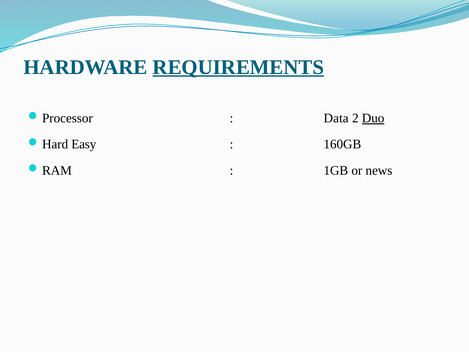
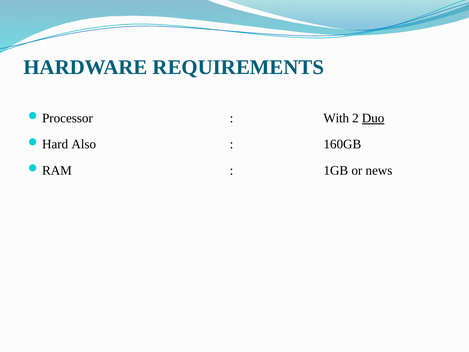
REQUIREMENTS underline: present -> none (238, 67)
Data: Data -> With (336, 118)
Easy: Easy -> Also (84, 144)
